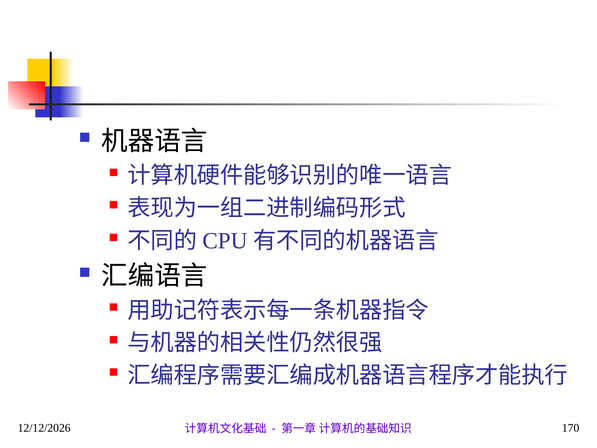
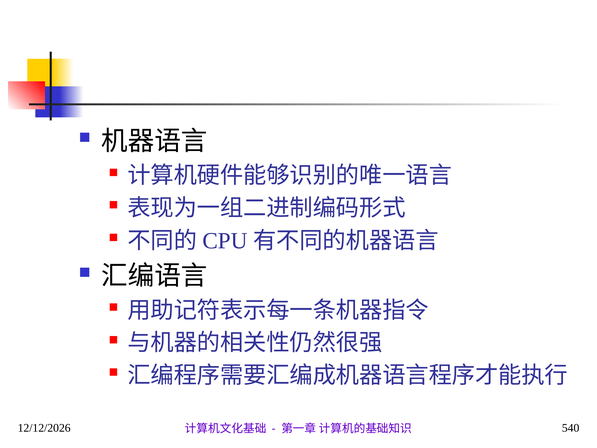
170: 170 -> 540 (571, 428)
